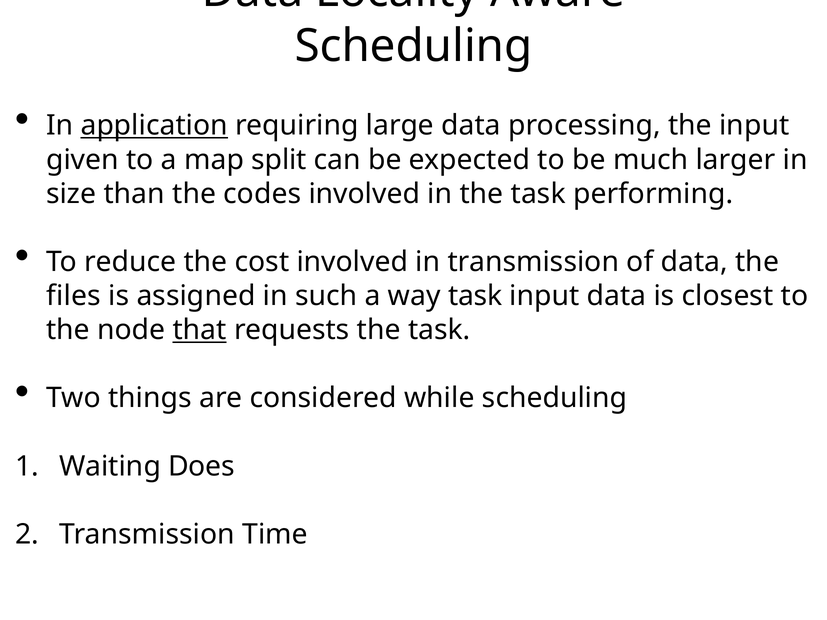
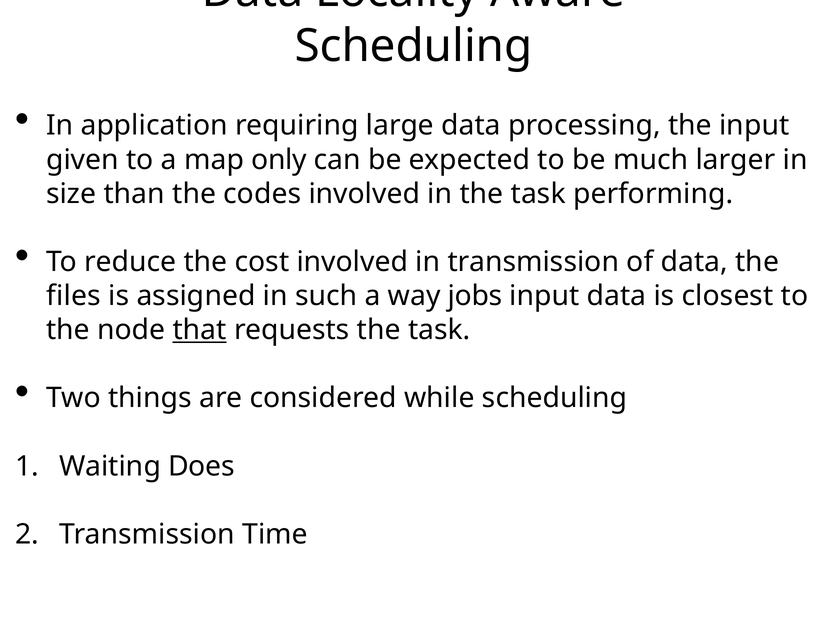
application underline: present -> none (154, 126)
split: split -> only (279, 160)
way task: task -> jobs (475, 296)
